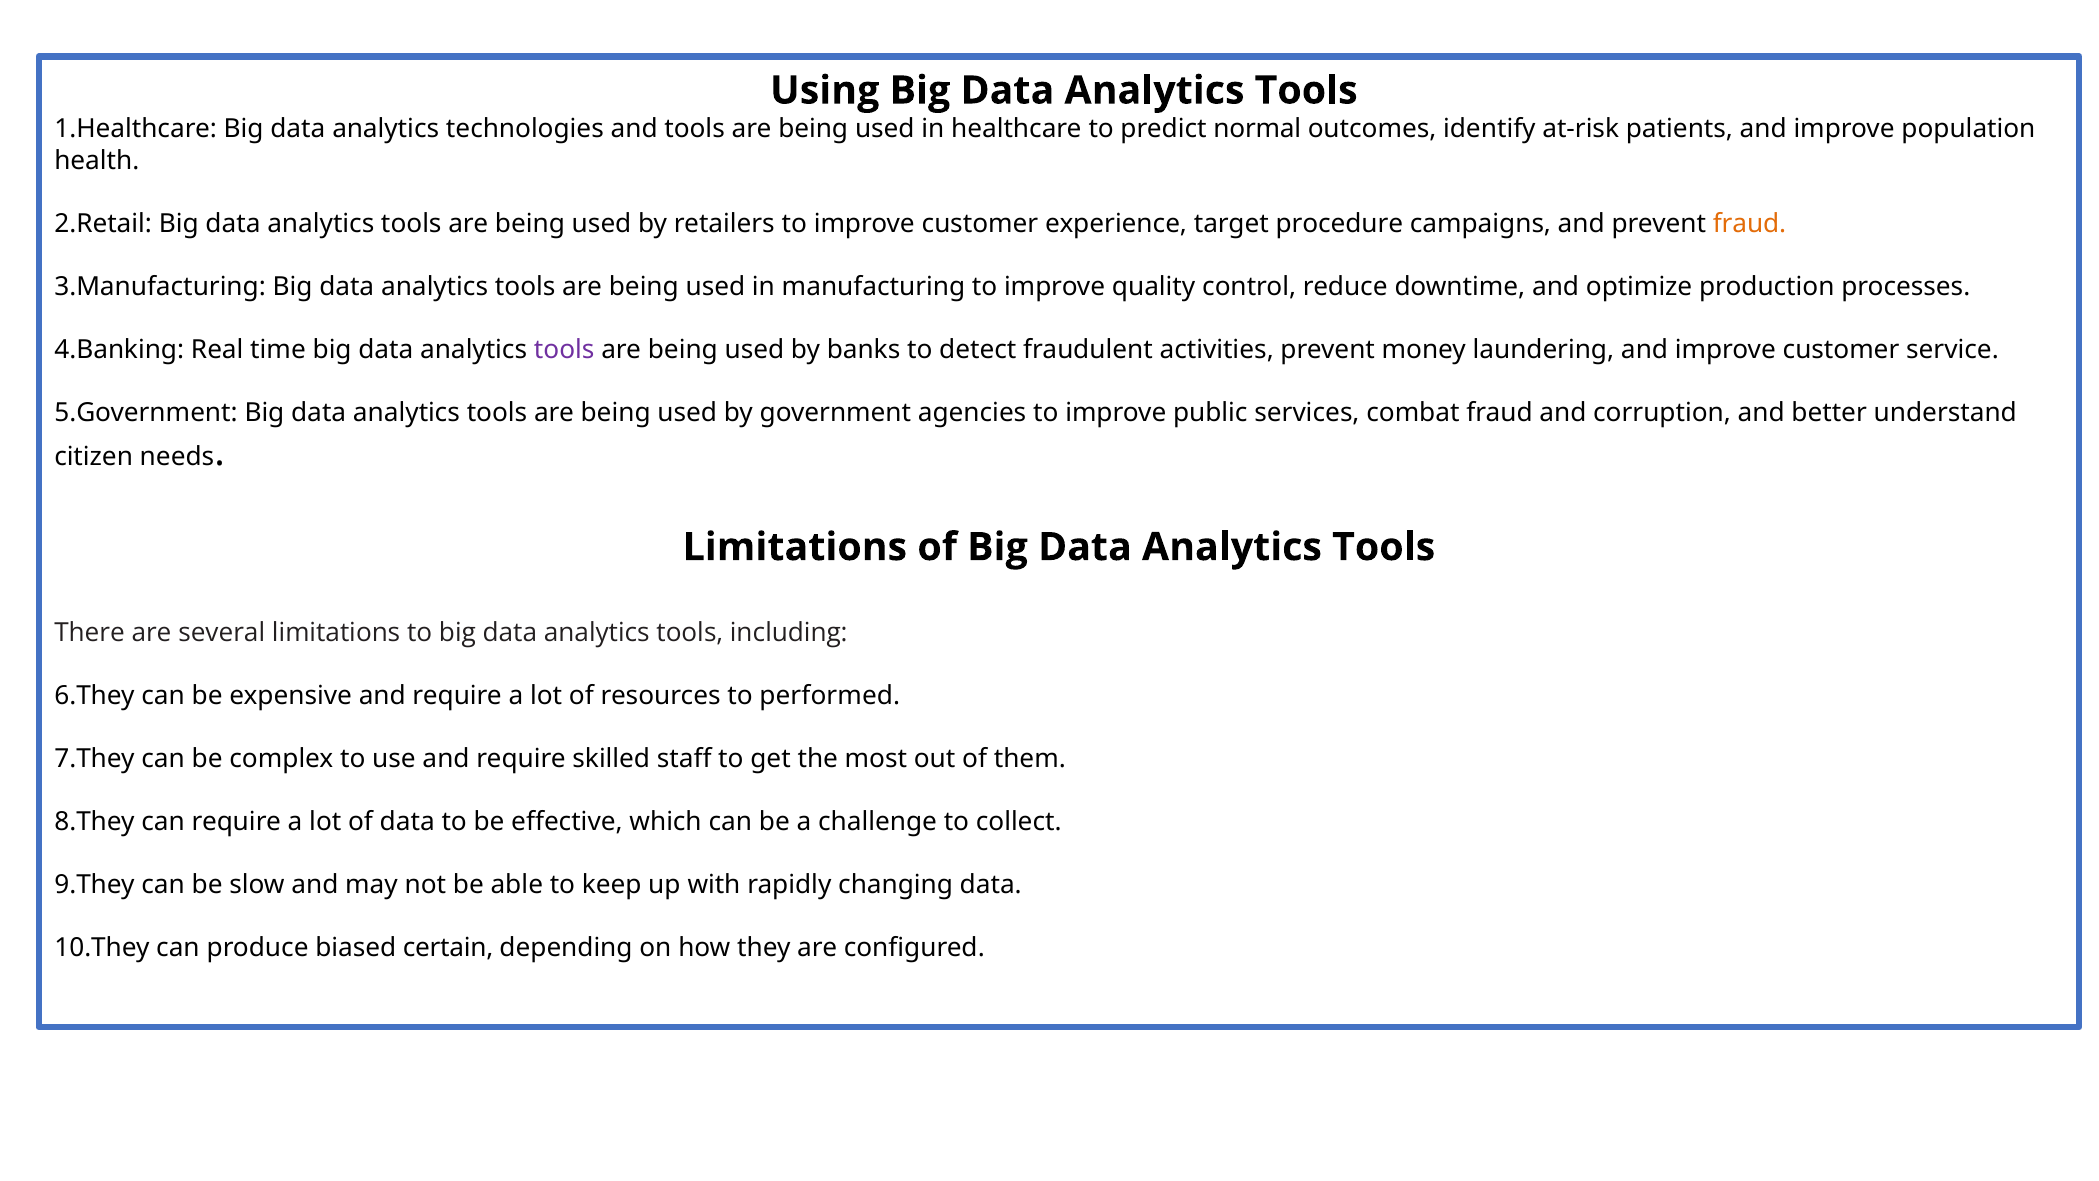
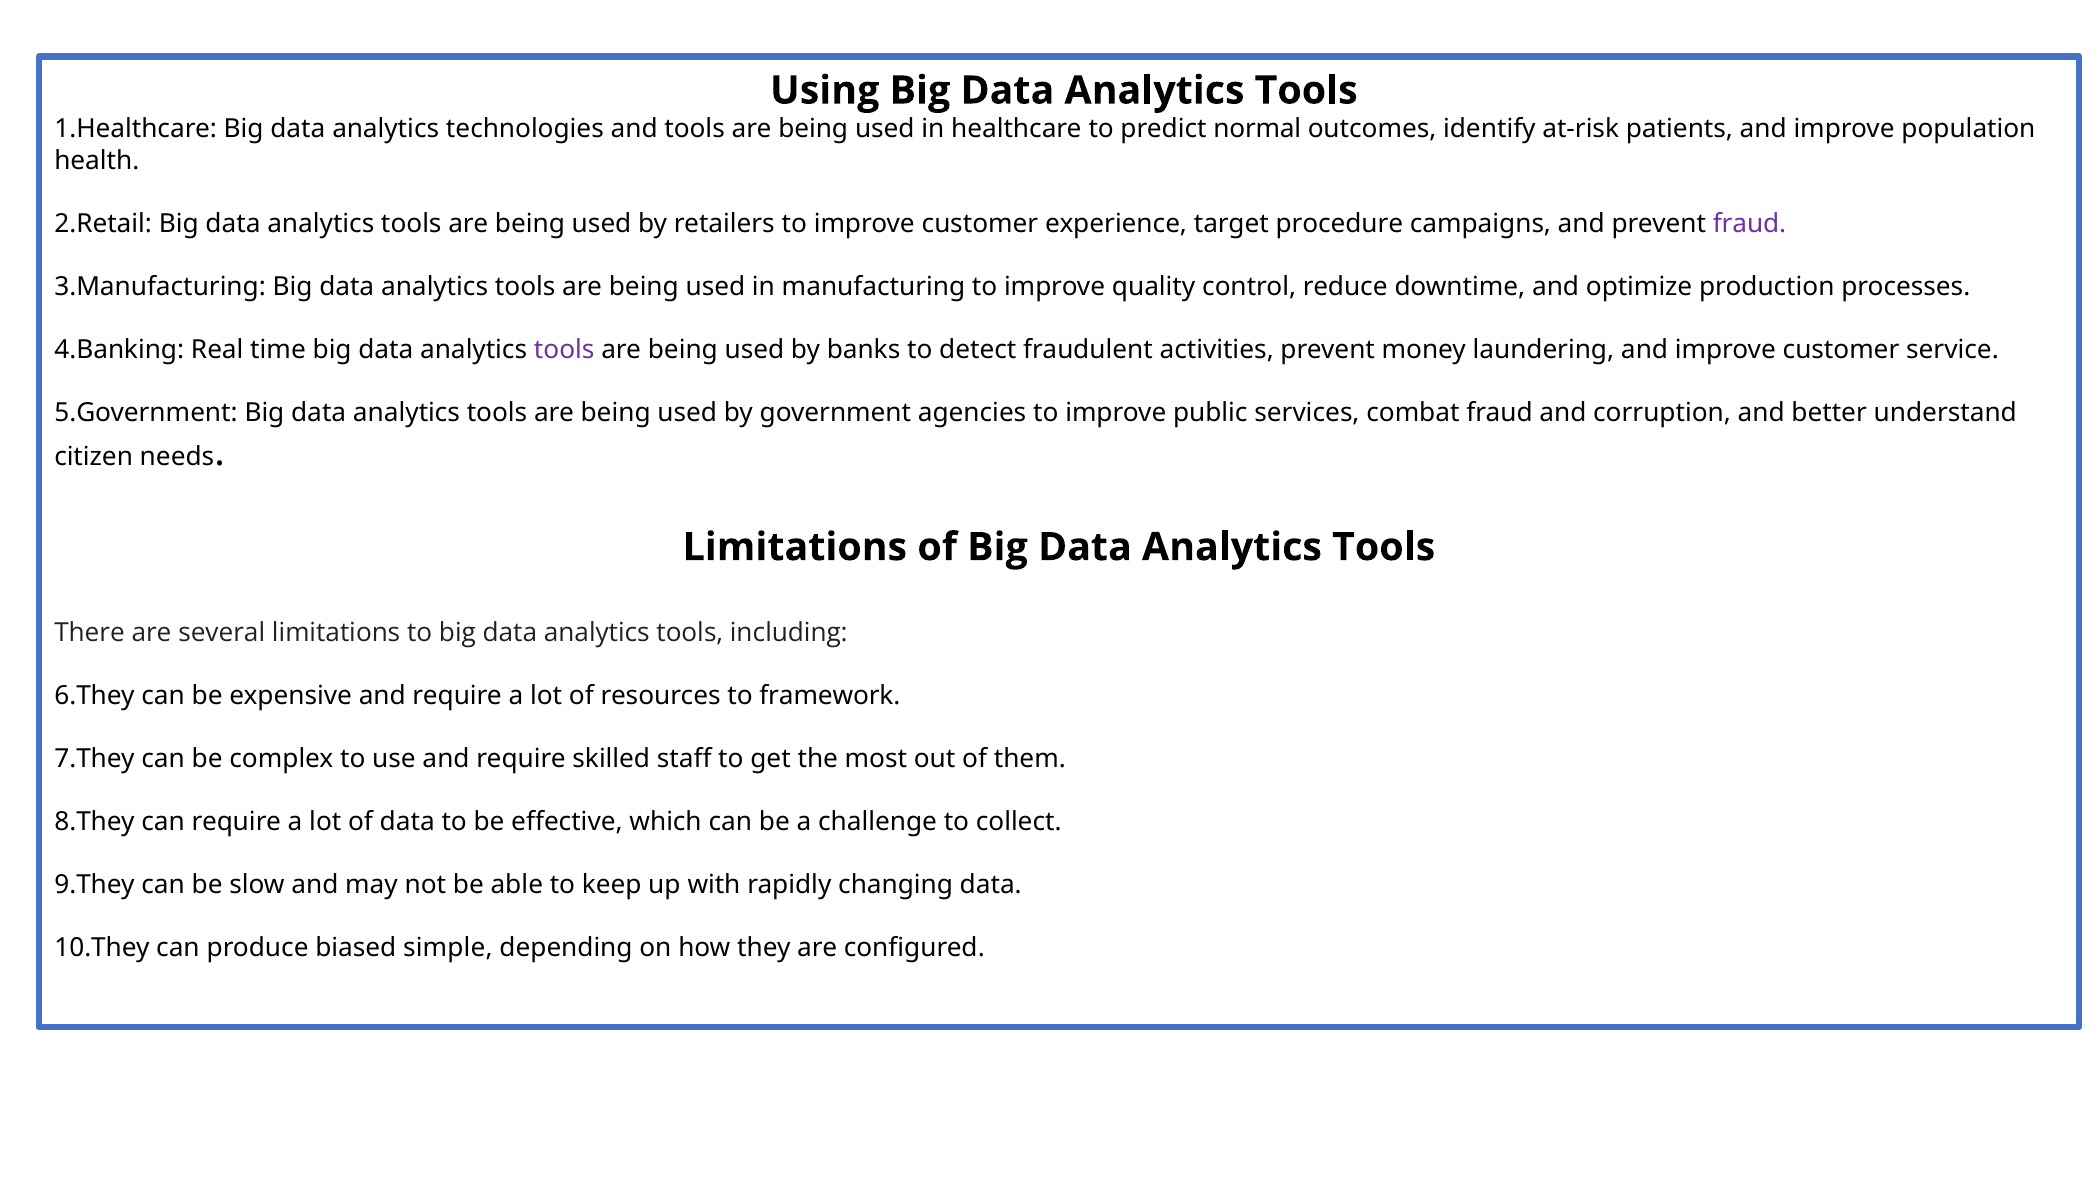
fraud colour: orange -> purple (1750, 223)
performed: performed -> framework (830, 696)
certain: certain -> simple (448, 948)
